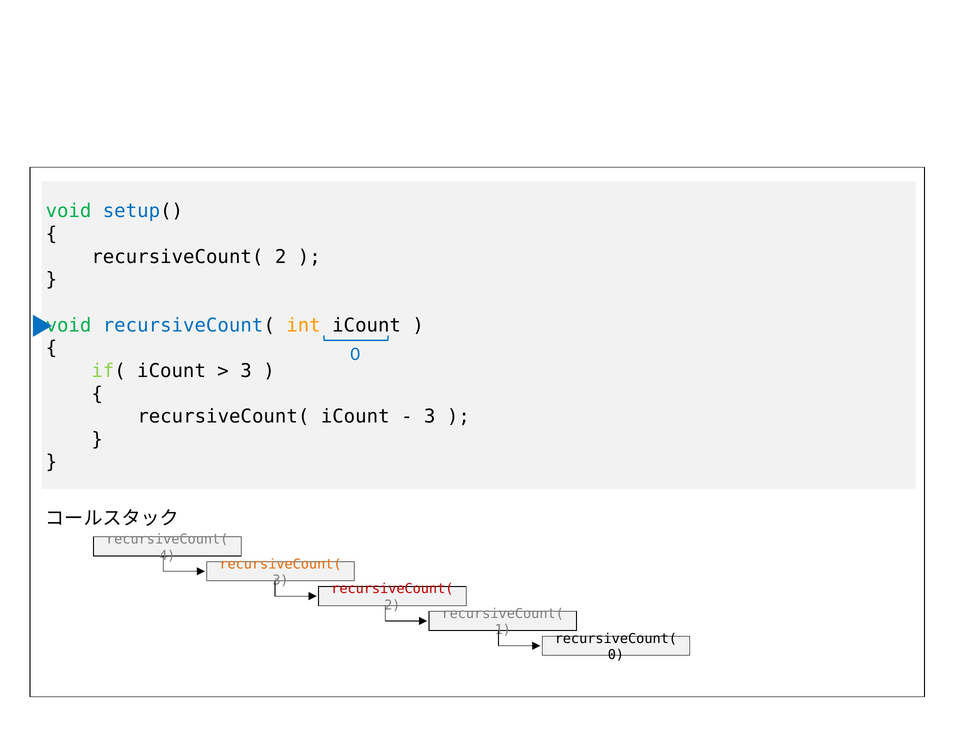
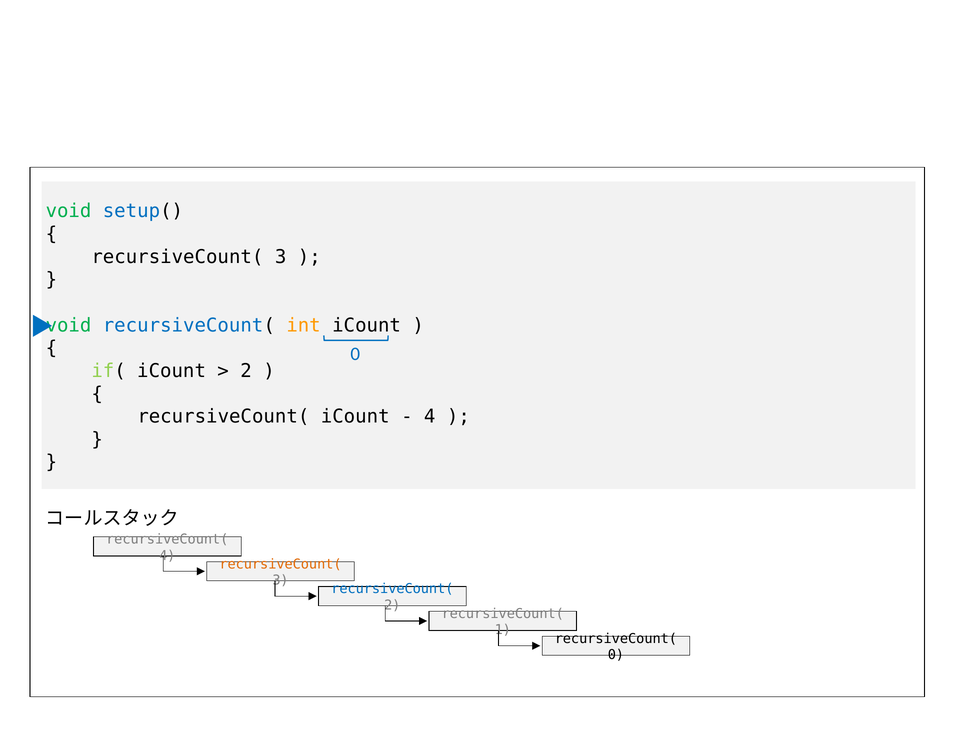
2: 2 -> 3 (281, 257)
3: 3 -> 2 (246, 371)
3: 3 -> 4 (430, 417)
recursiveCount( colour: red -> blue (392, 589)
